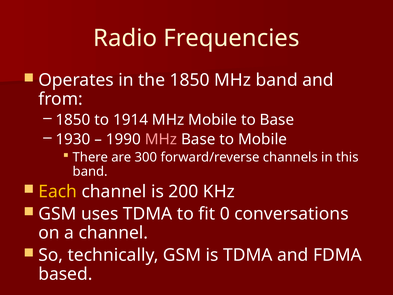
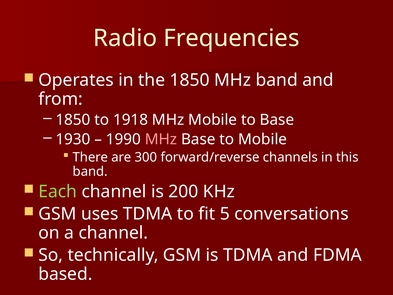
1914: 1914 -> 1918 (131, 120)
Each colour: yellow -> light green (58, 191)
0: 0 -> 5 (225, 214)
